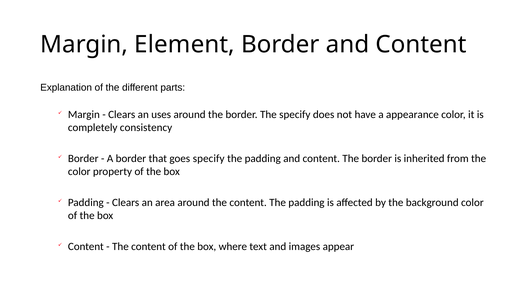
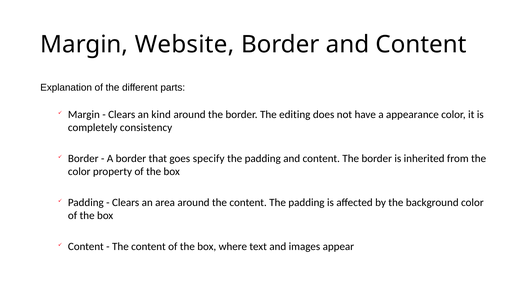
Element: Element -> Website (184, 44)
uses: uses -> kind (161, 114)
The specify: specify -> editing (295, 114)
